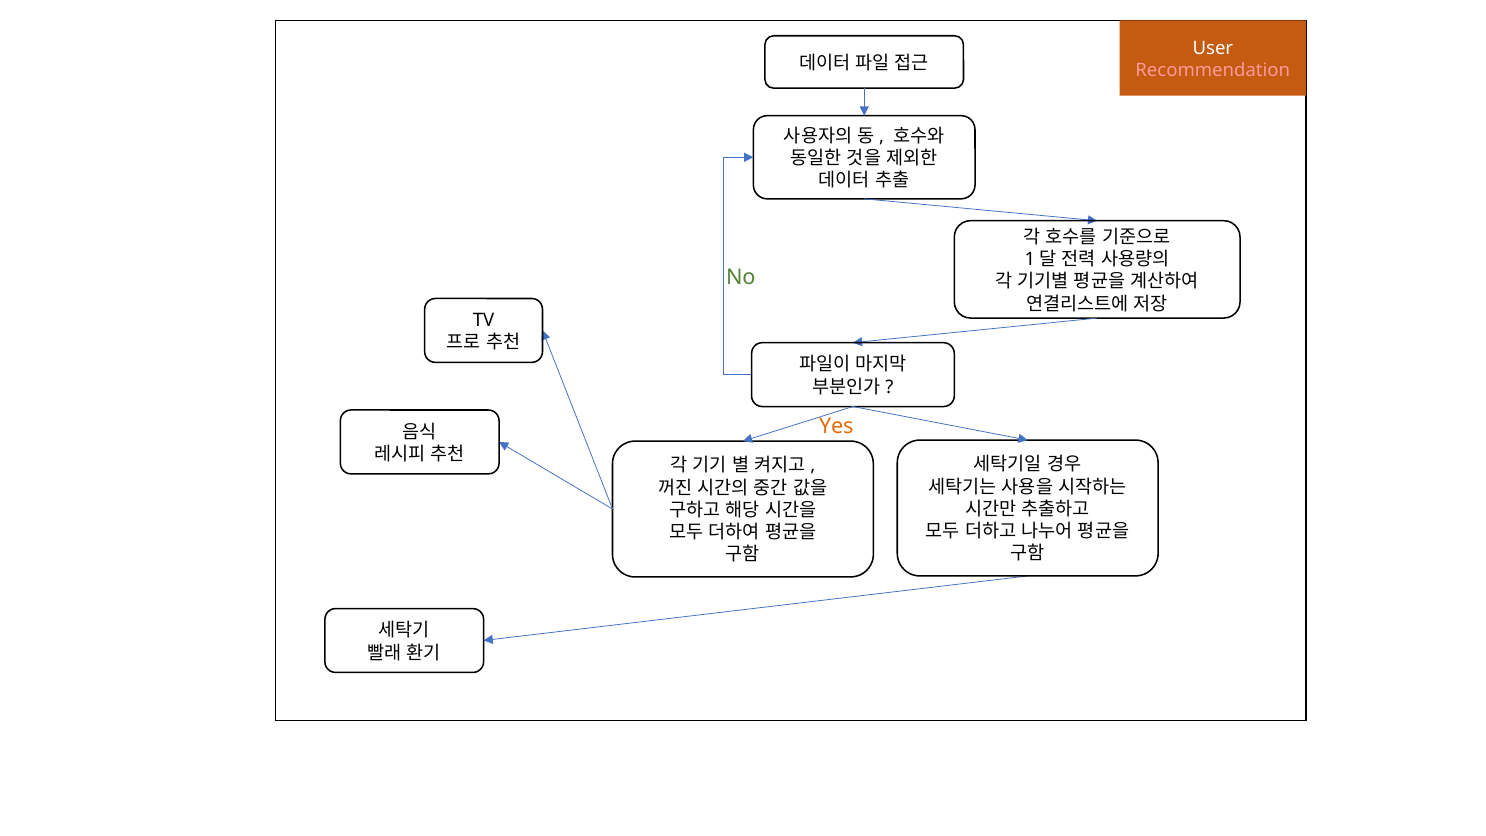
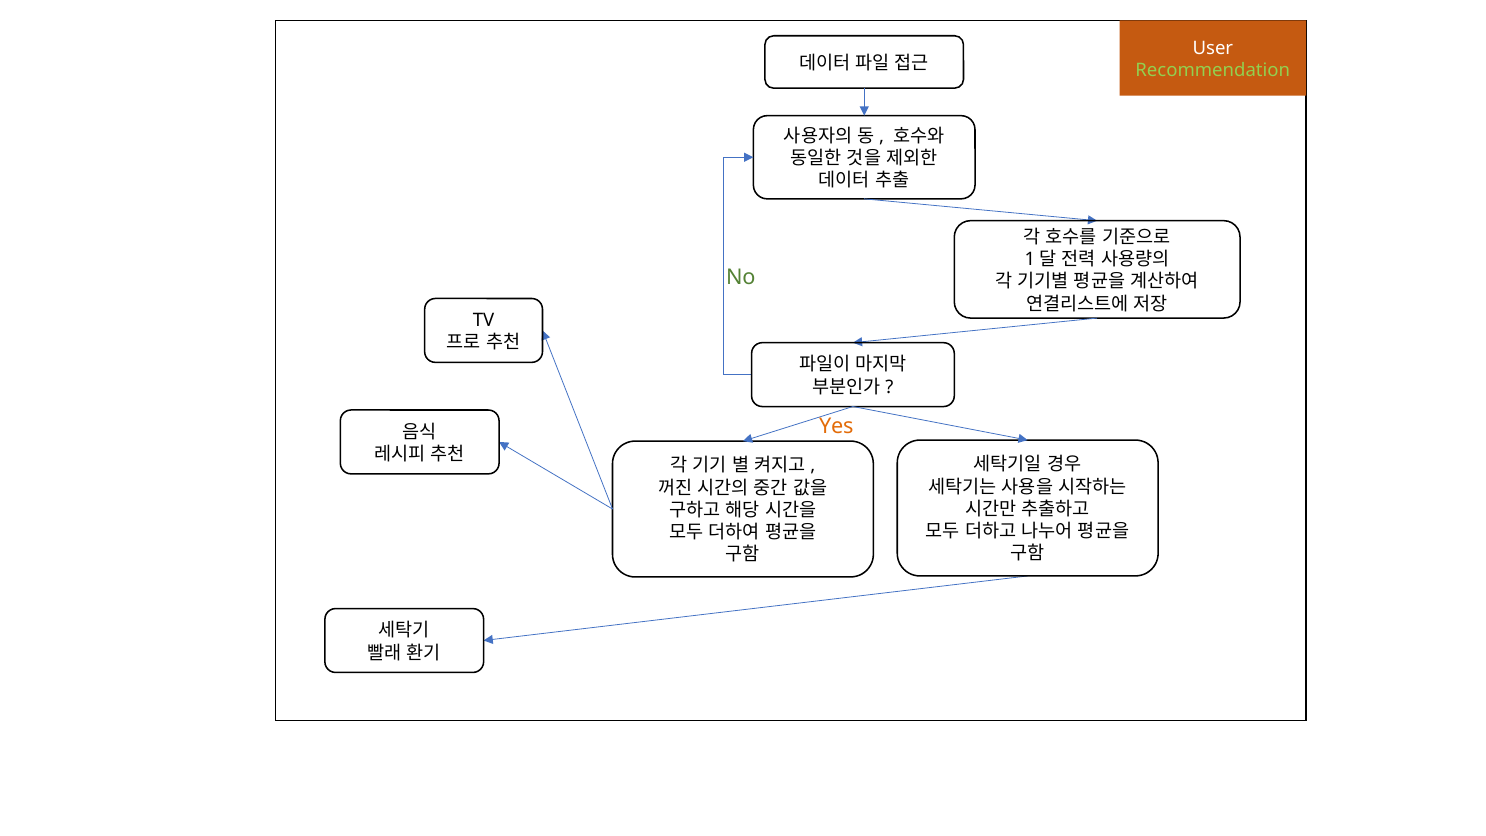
Recommendation colour: pink -> light green (1213, 70)
